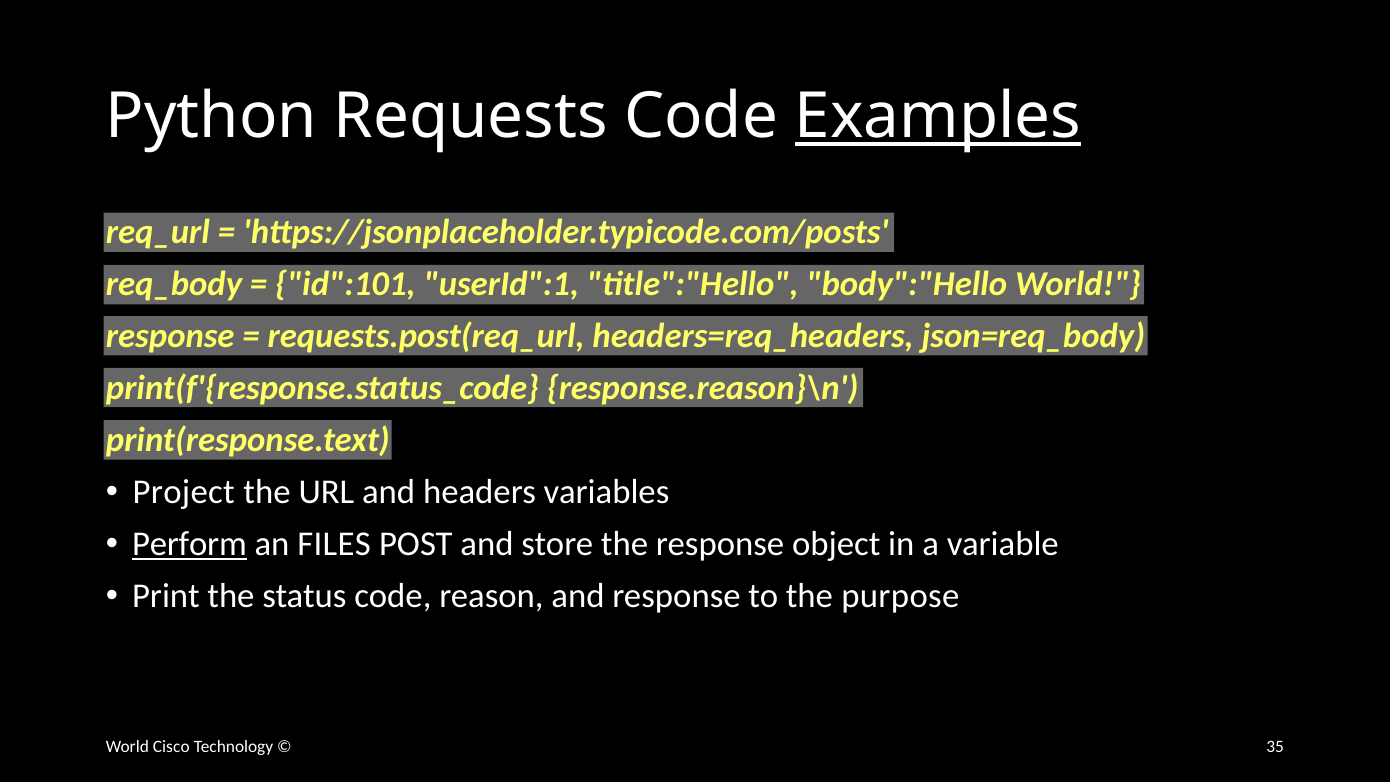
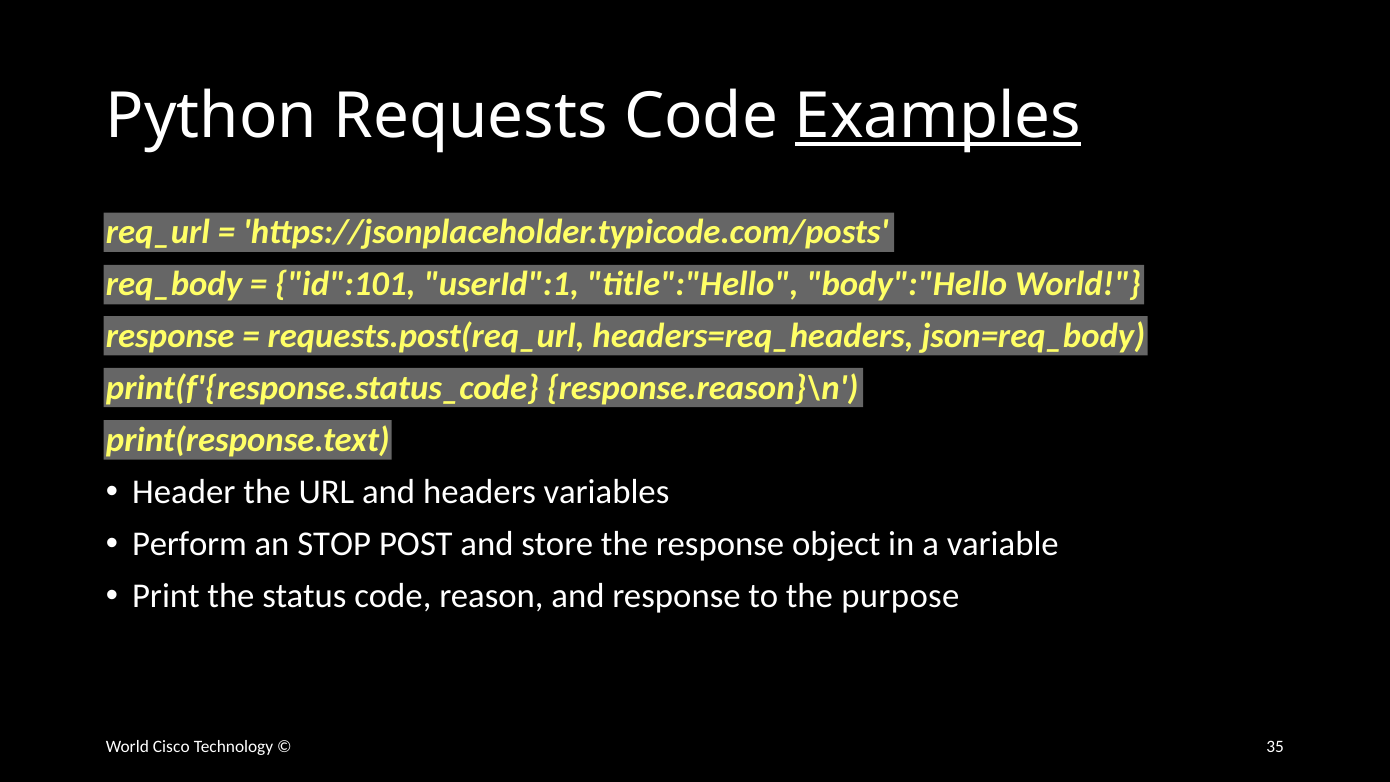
Project: Project -> Header (184, 492)
Perform underline: present -> none (189, 544)
FILES: FILES -> STOP (334, 544)
